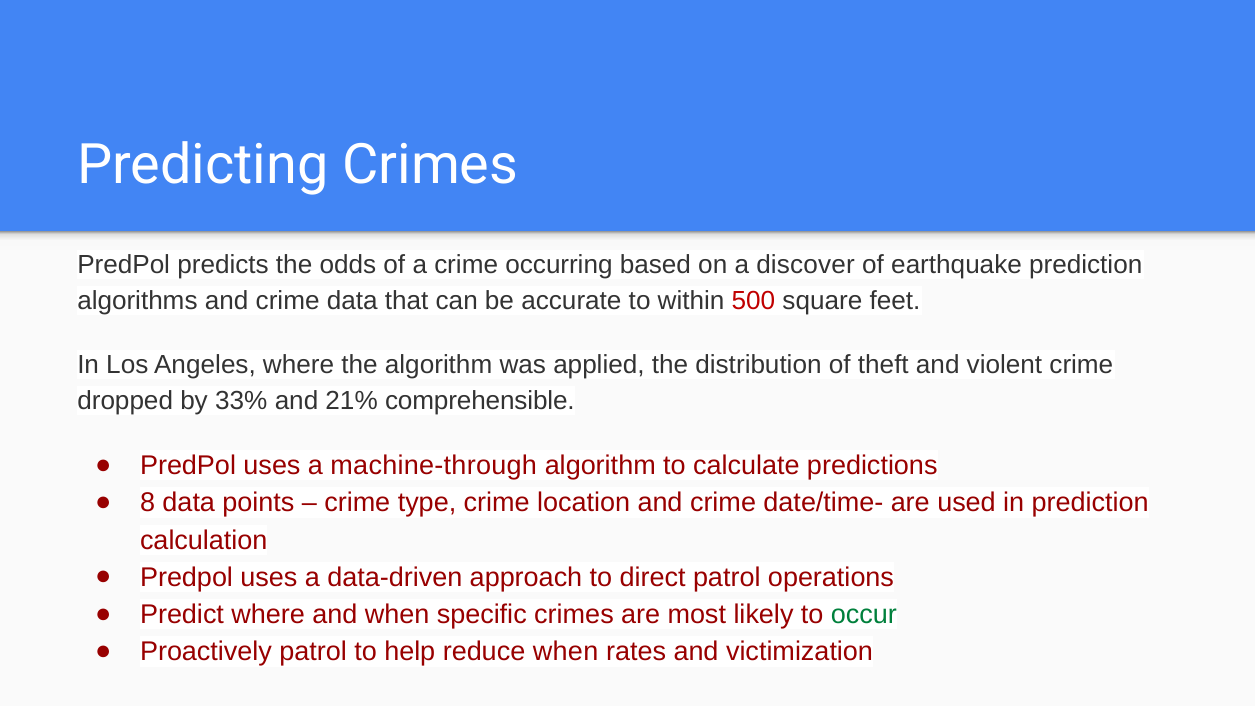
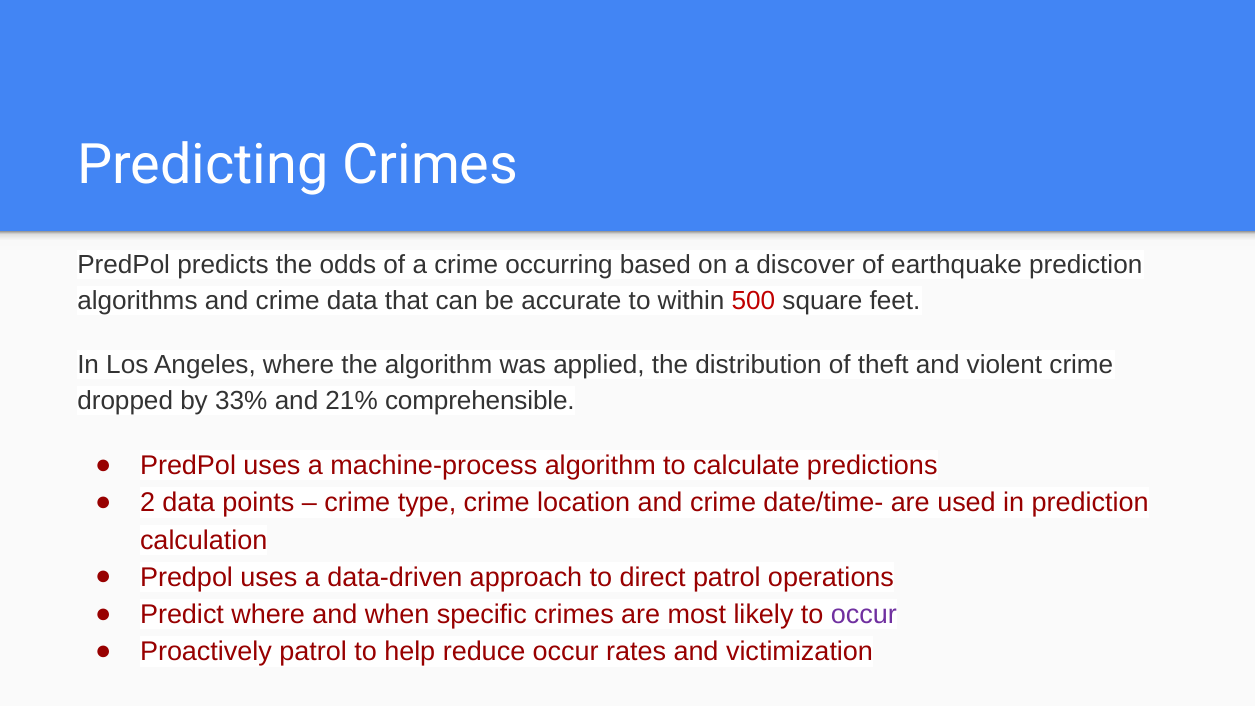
machine-through: machine-through -> machine-process (434, 466)
8: 8 -> 2 (148, 503)
occur colour: green -> purple (864, 615)
reduce when: when -> occur (566, 652)
